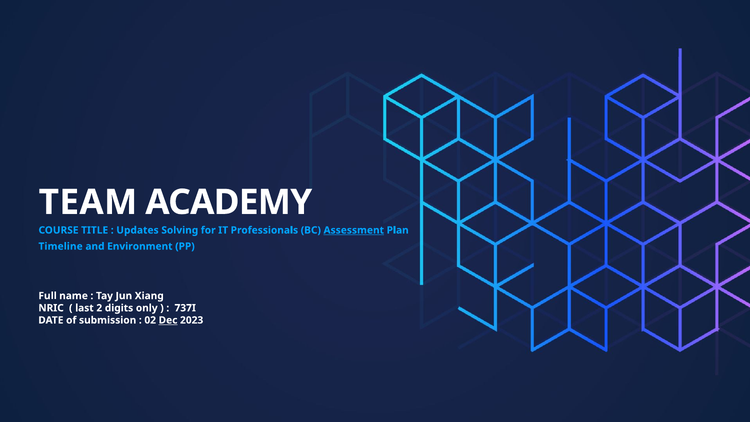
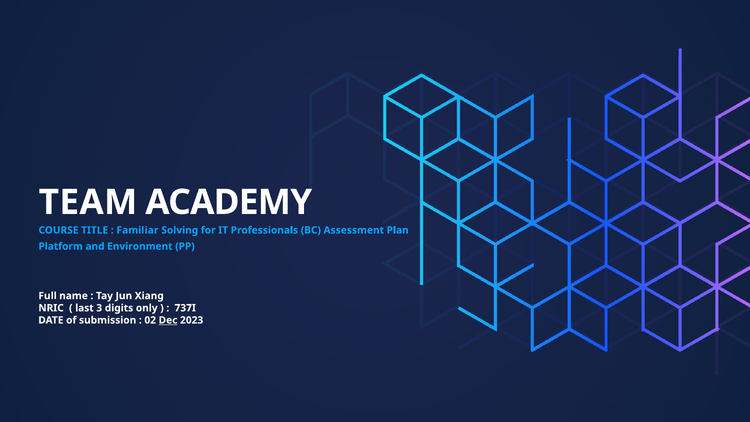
Updates: Updates -> Familiar (137, 230)
Assessment underline: present -> none (354, 230)
Timeline: Timeline -> Platform (61, 246)
2: 2 -> 3 (99, 308)
